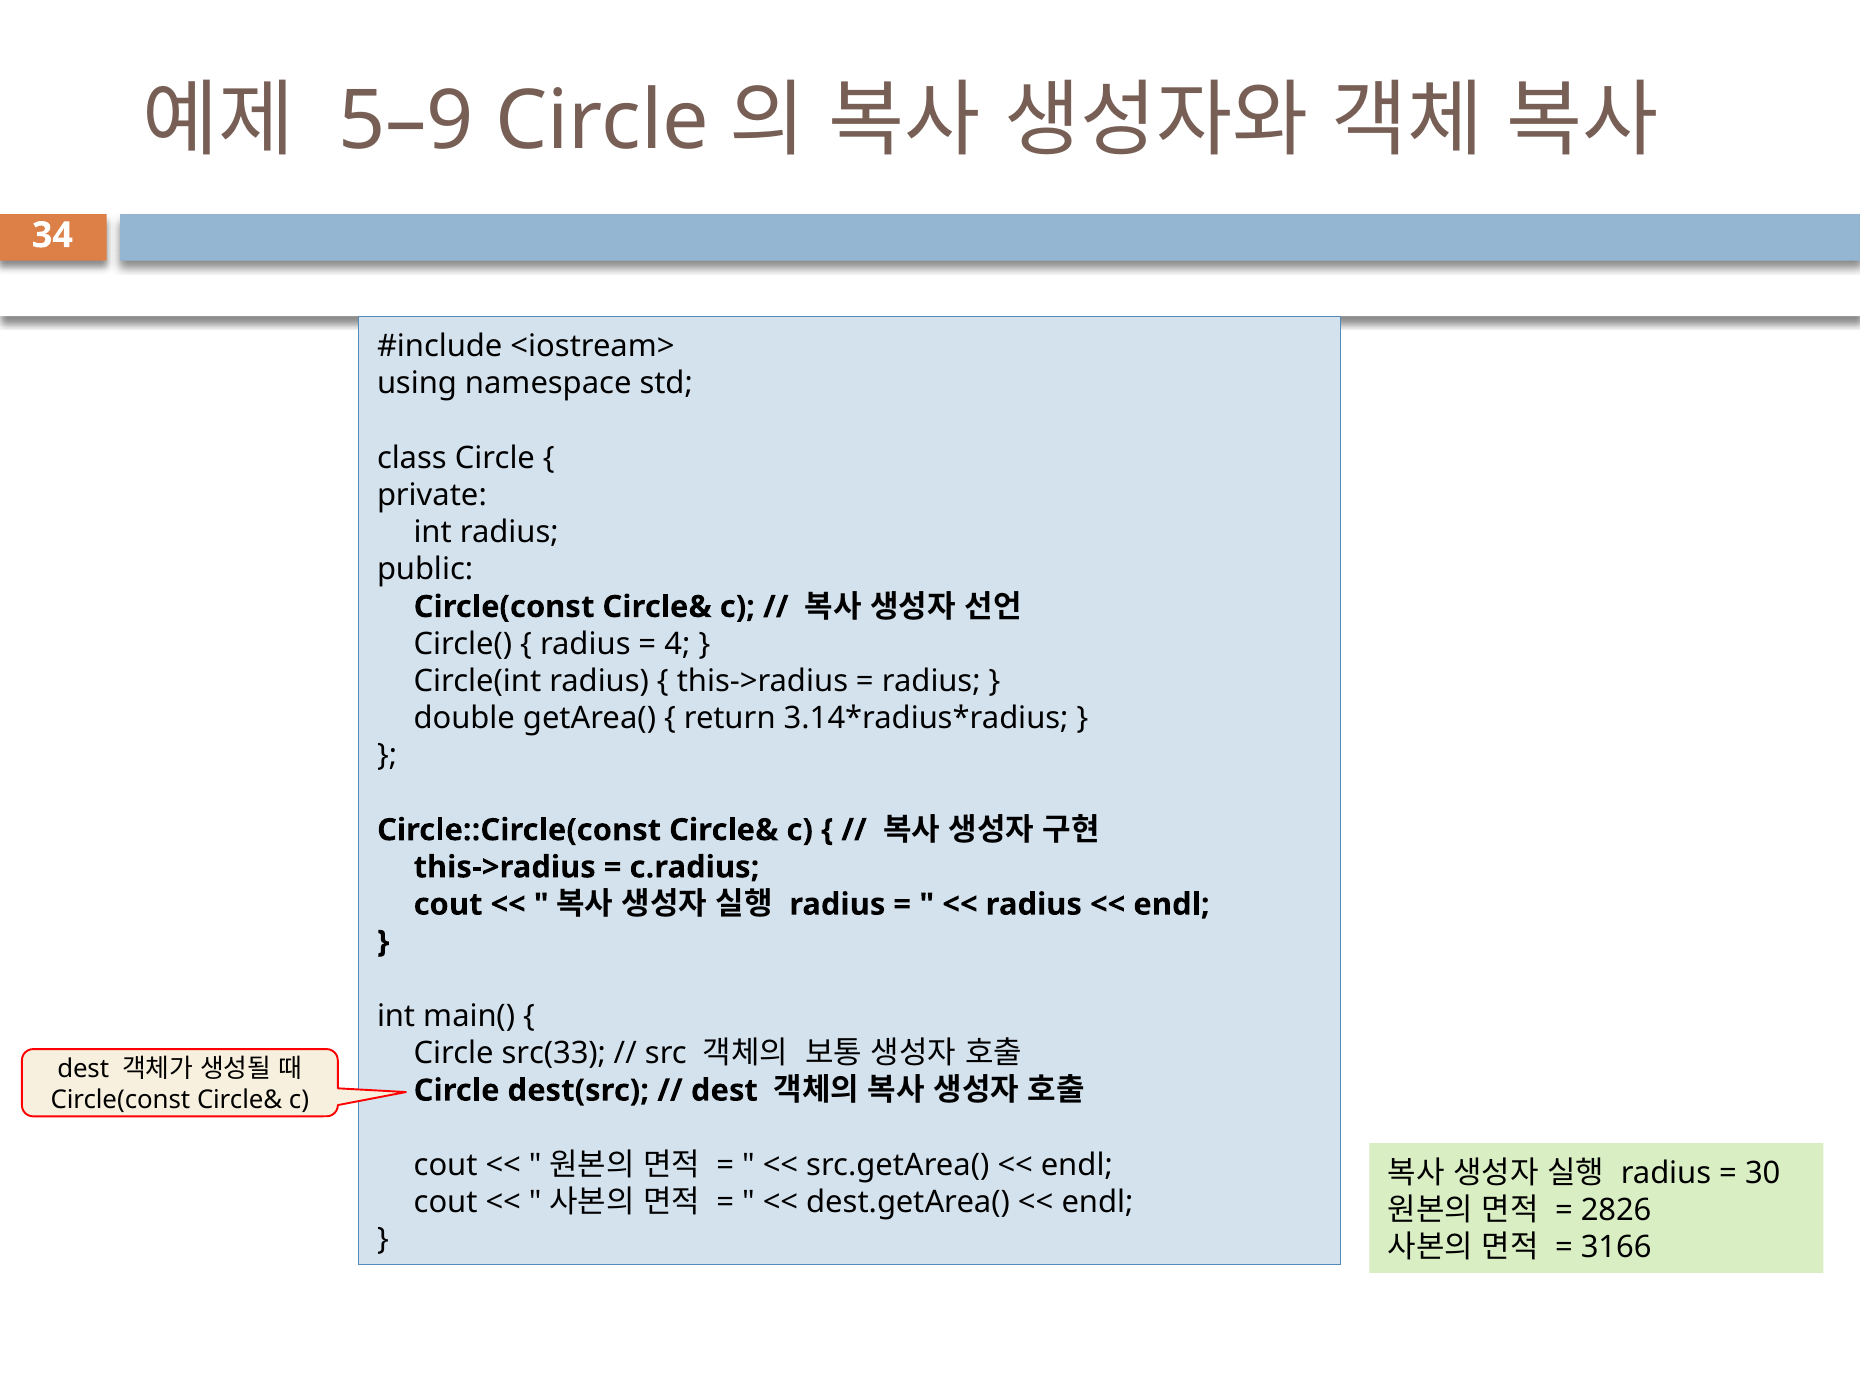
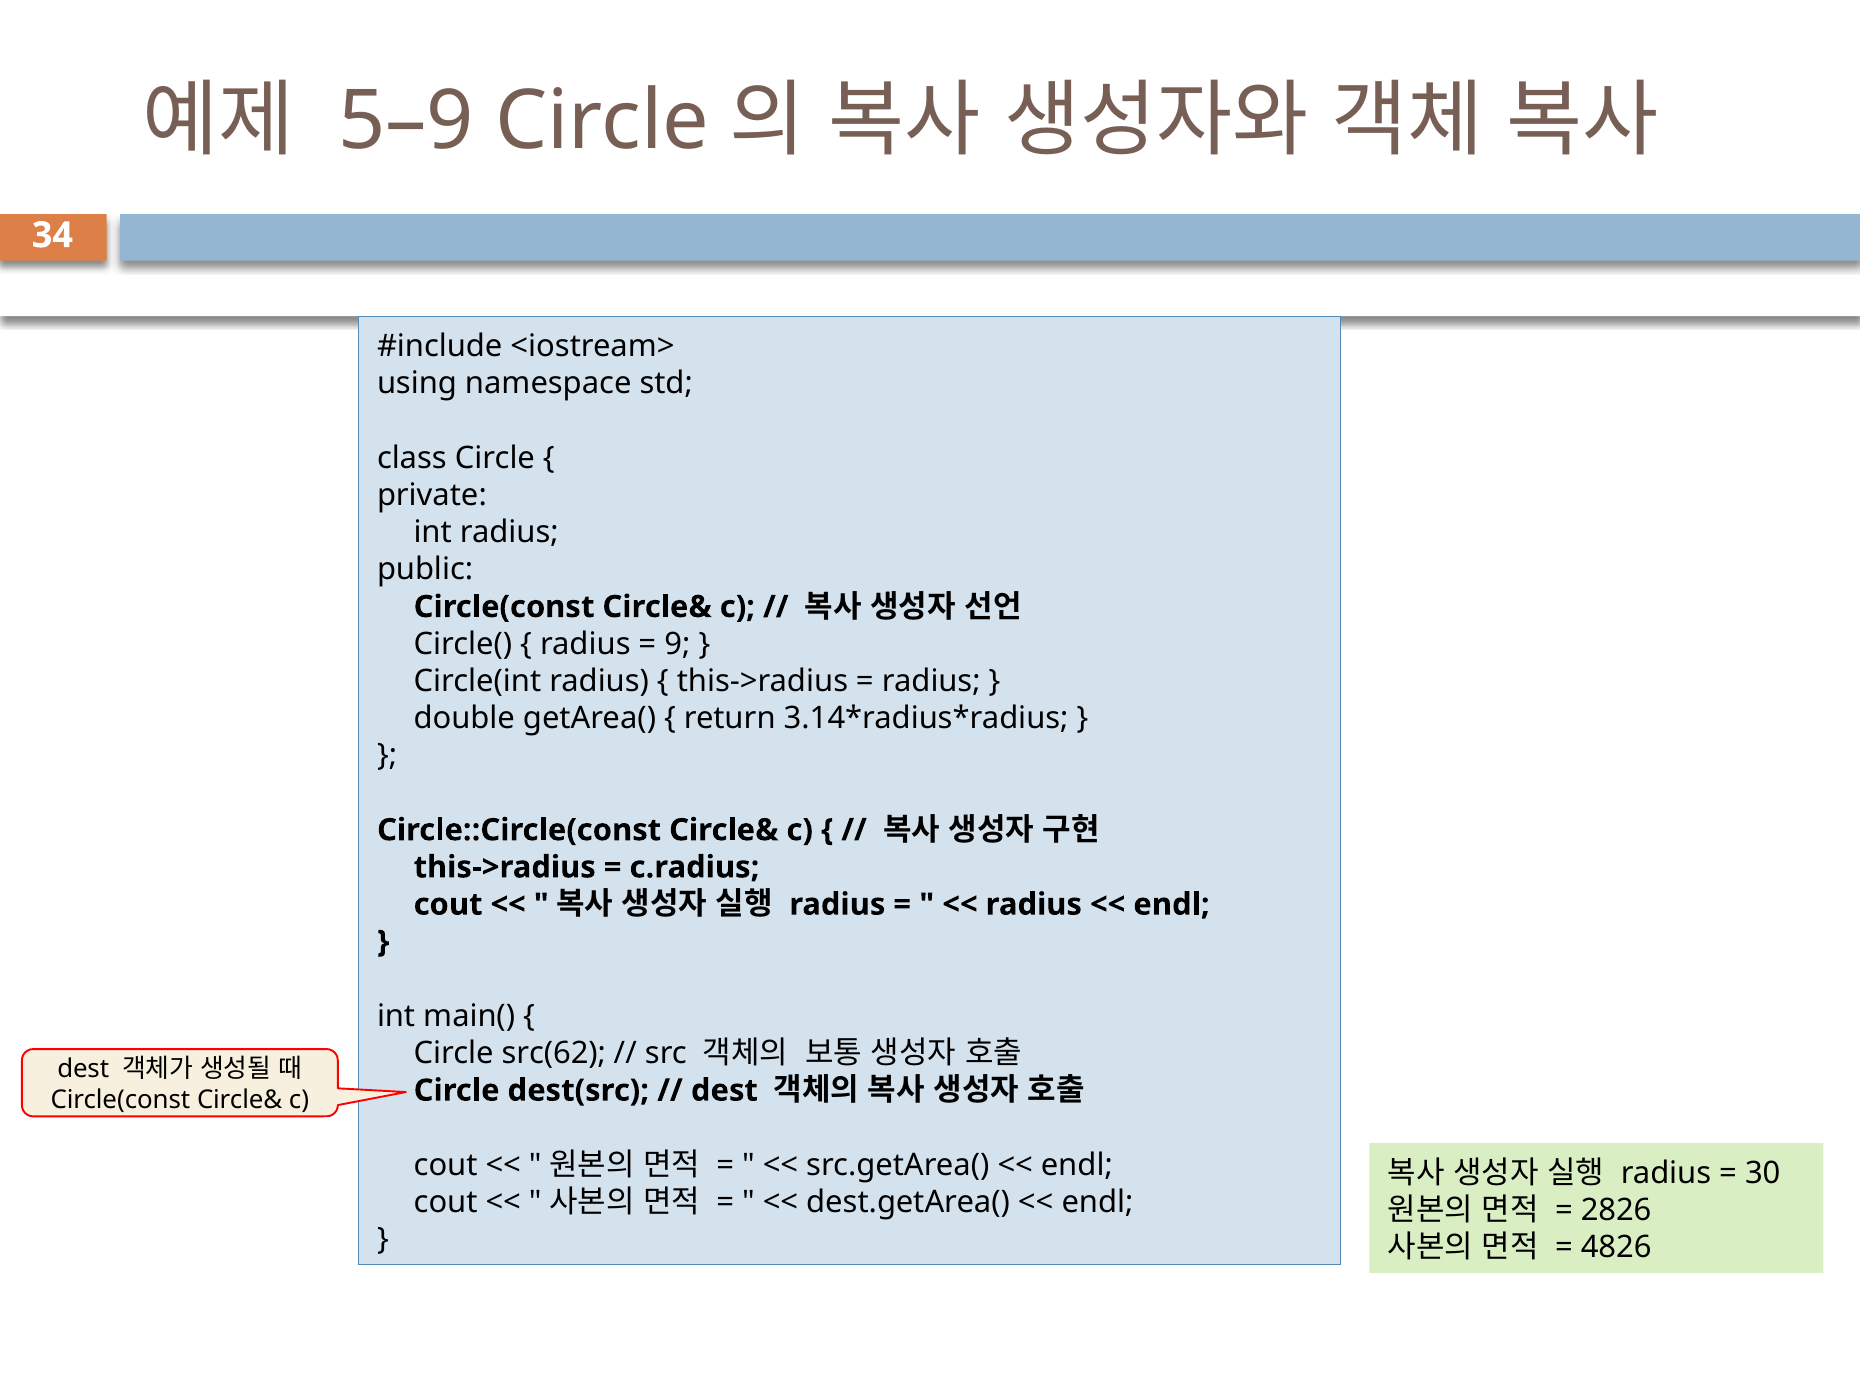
4: 4 -> 9 (677, 644)
src(33: src(33 -> src(62 (554, 1053)
3166: 3166 -> 4826 (1616, 1247)
